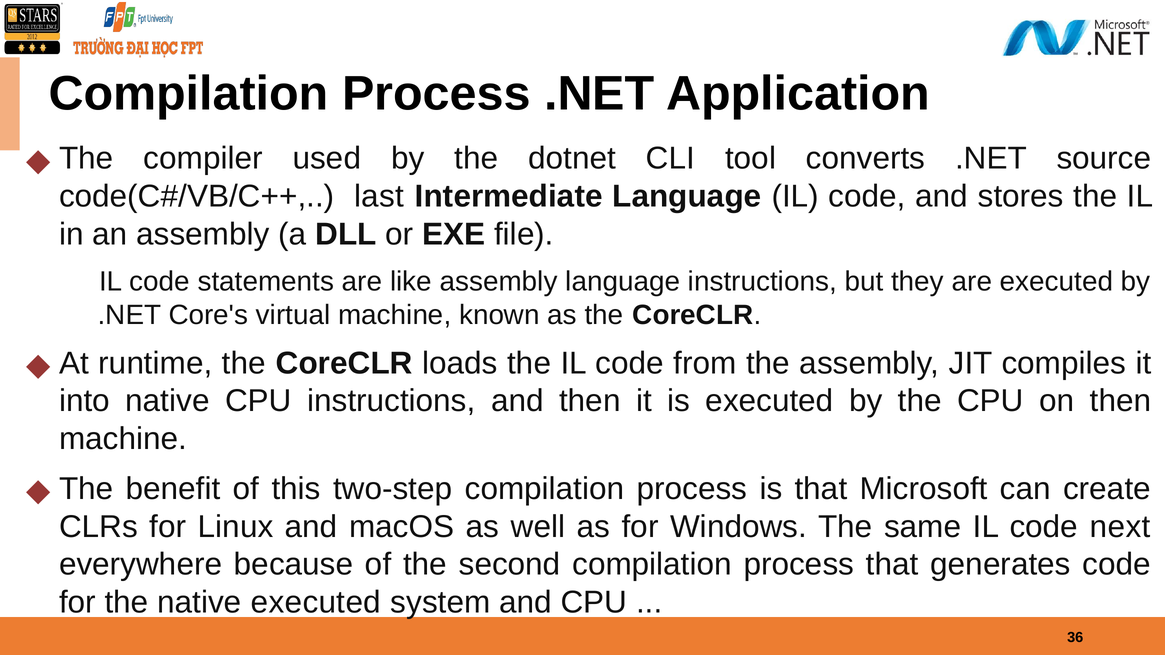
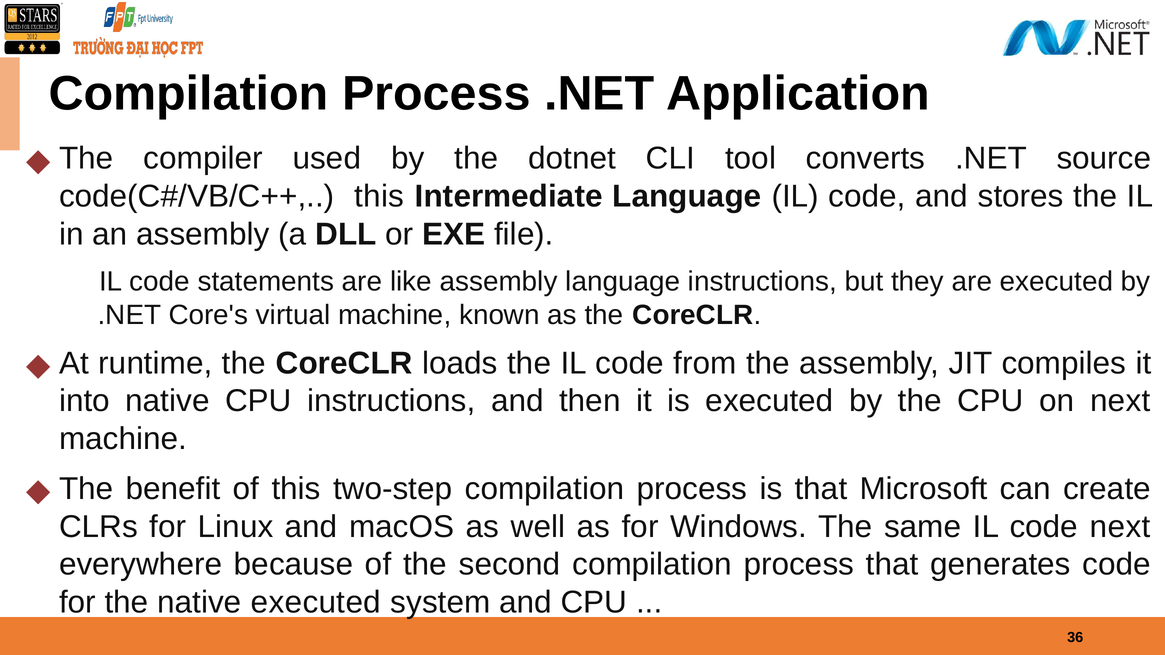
last: last -> this (379, 196)
on then: then -> next (1120, 401)
